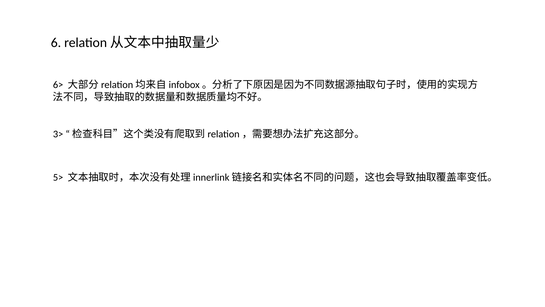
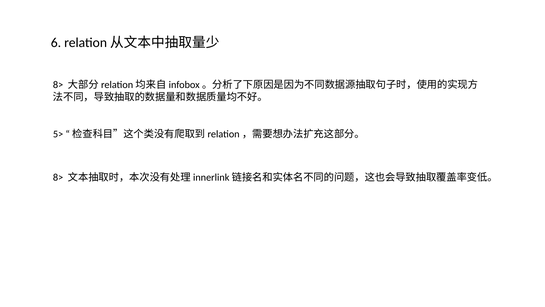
6>: 6> -> 8> (58, 85)
3>: 3> -> 5> (58, 134)
5>: 5> -> 8> (58, 177)
